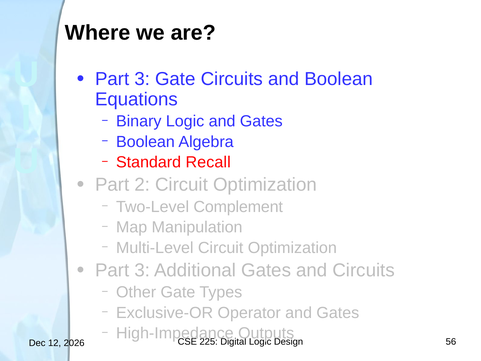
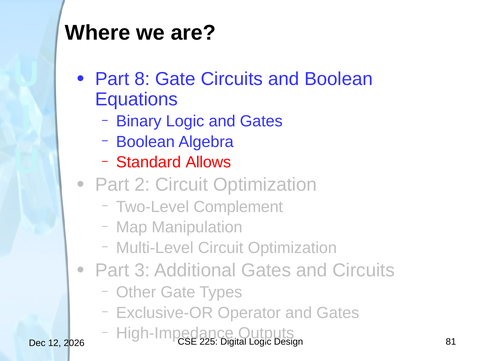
3: 3 -> 8 (142, 79)
Recall: Recall -> Allows (208, 162)
56: 56 -> 81 (451, 341)
